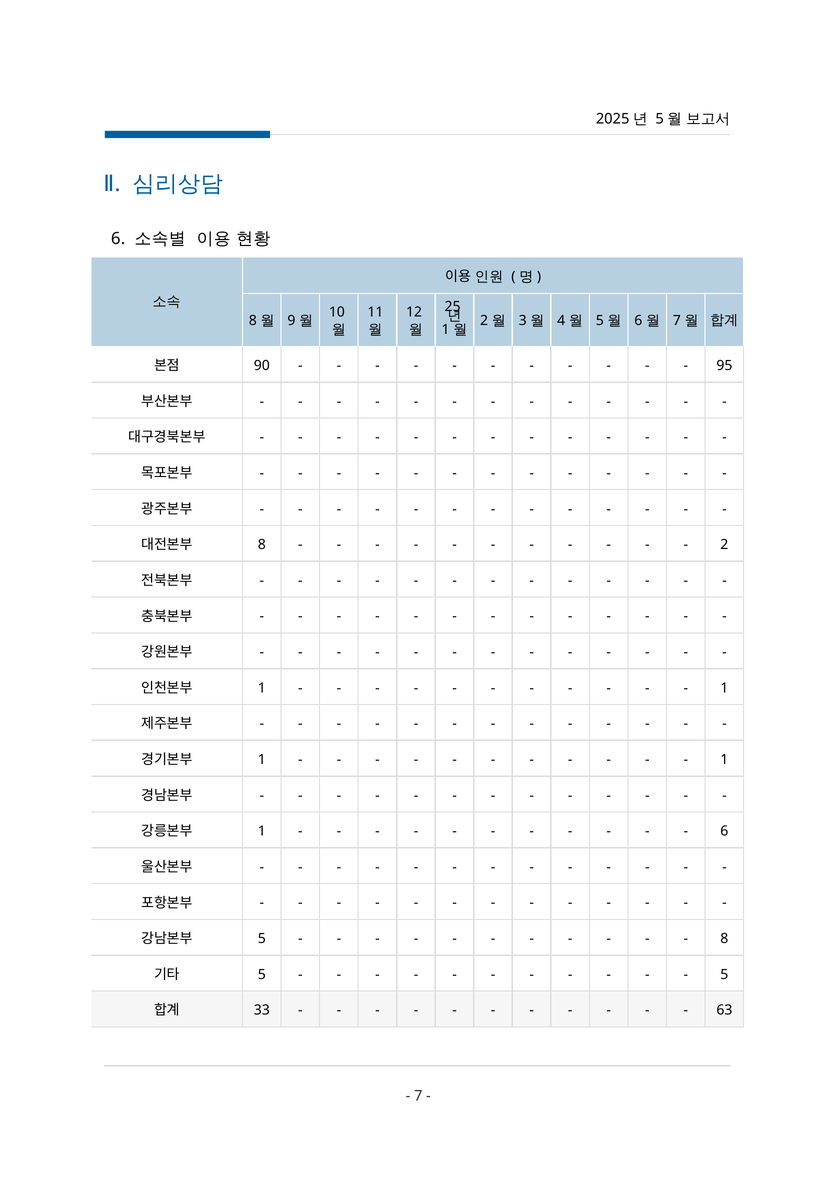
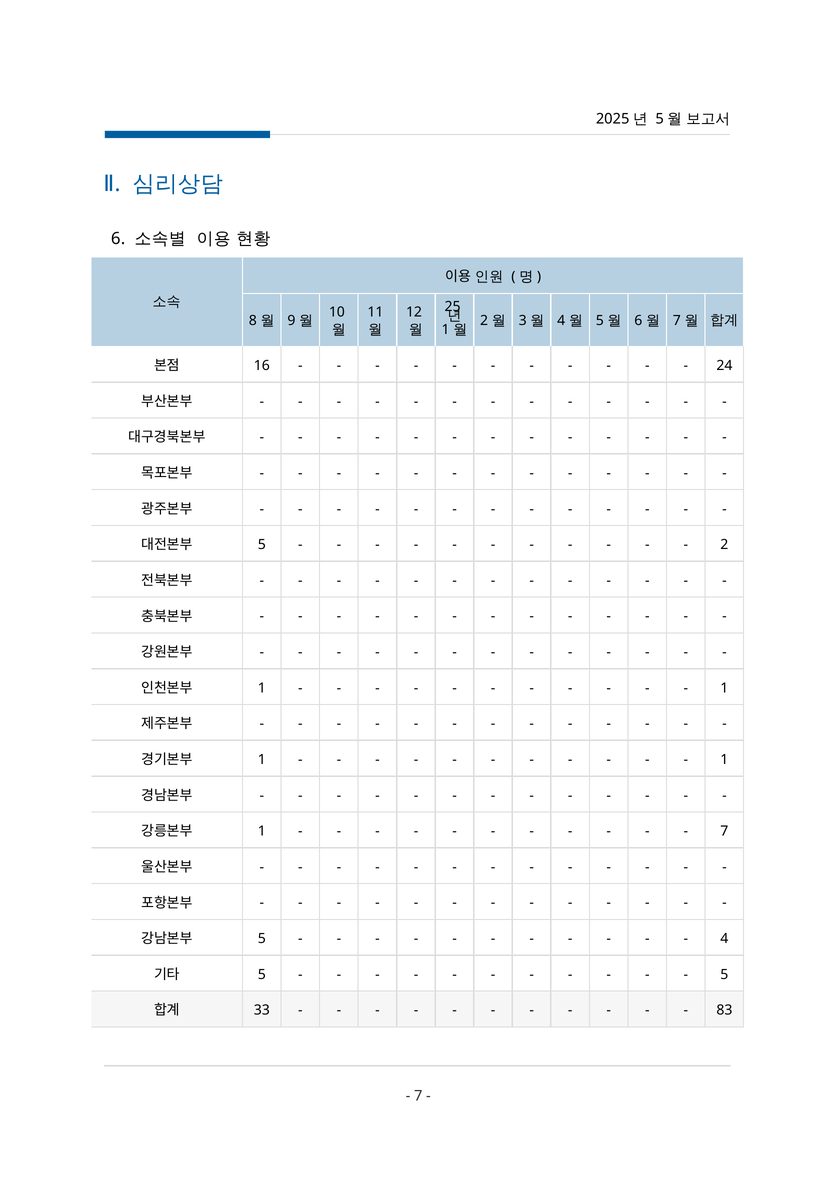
90: 90 -> 16 (262, 366)
95: 95 -> 24 (724, 366)
8: 8 -> 5 (262, 545)
6: 6 -> 7 (724, 831)
8: 8 -> 4 (724, 938)
63: 63 -> 83 (724, 1010)
